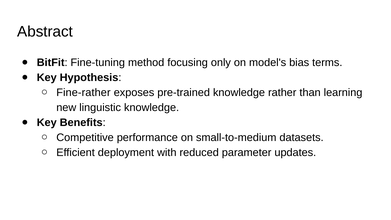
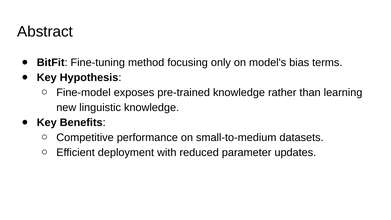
Fine-rather: Fine-rather -> Fine-model (84, 92)
